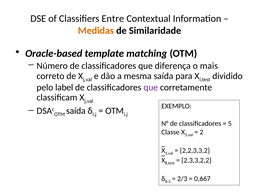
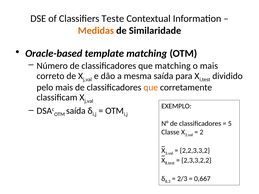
Entre: Entre -> Teste (113, 19)
que diferença: diferença -> matching (173, 66)
pelo label: label -> mais (64, 88)
que colour: purple -> orange (151, 88)
